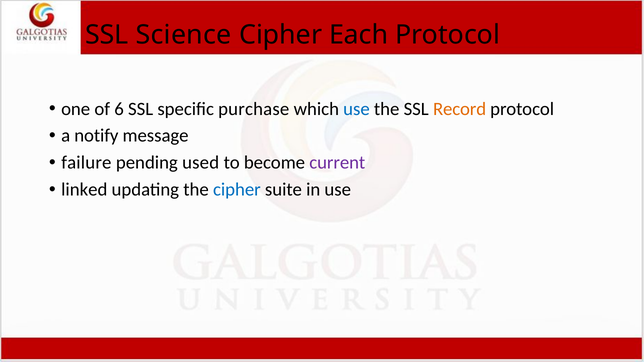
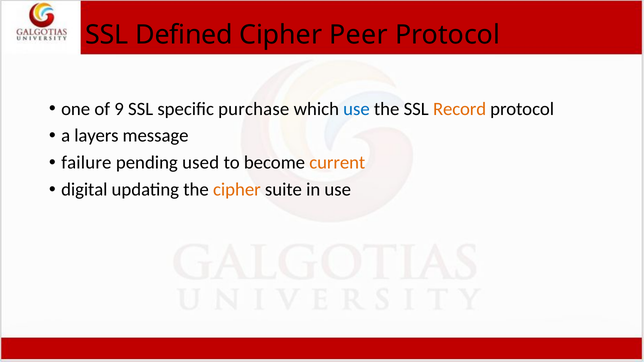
Science: Science -> Defined (184, 35)
Each: Each -> Peer (359, 35)
6: 6 -> 9 (119, 109)
notify: notify -> layers (96, 136)
current colour: purple -> orange (337, 163)
linked: linked -> digital (84, 190)
cipher colour: blue -> orange (237, 190)
